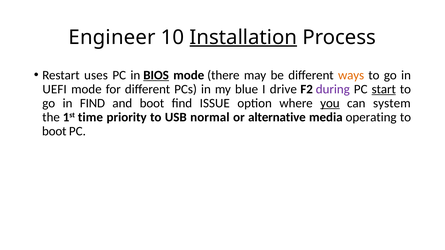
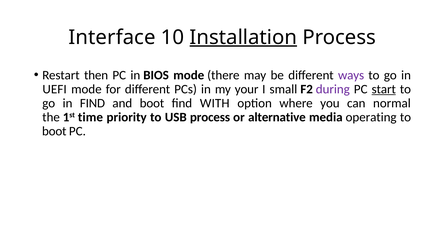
Engineer: Engineer -> Interface (112, 37)
uses: uses -> then (96, 75)
BIOS underline: present -> none (156, 75)
ways colour: orange -> purple (351, 75)
blue: blue -> your (247, 89)
drive: drive -> small (283, 89)
ISSUE: ISSUE -> WITH (215, 103)
you underline: present -> none (330, 103)
system: system -> normal (392, 103)
USB normal: normal -> process (210, 117)
